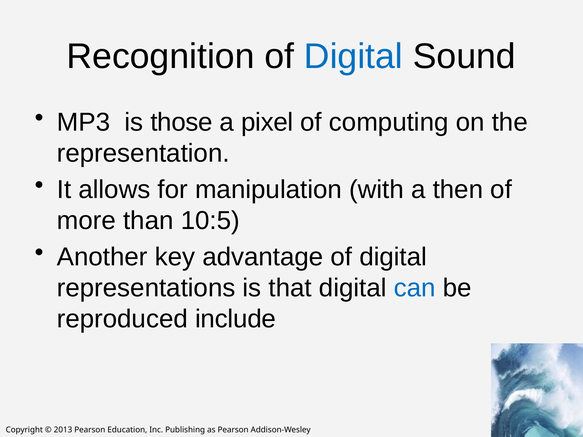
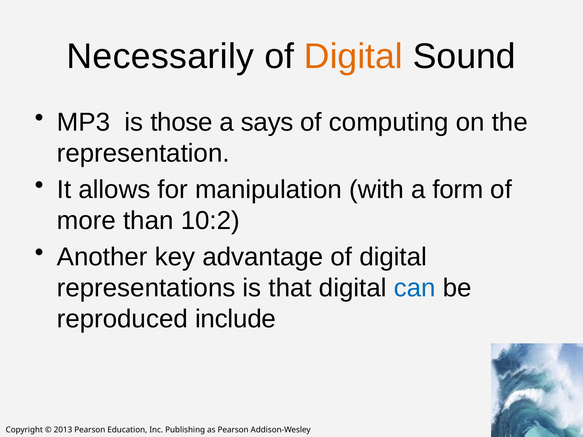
Recognition: Recognition -> Necessarily (160, 56)
Digital colour: blue -> orange (353, 56)
pixel: pixel -> says (267, 122)
then: then -> form (458, 190)
10:5: 10:5 -> 10:2 (210, 221)
